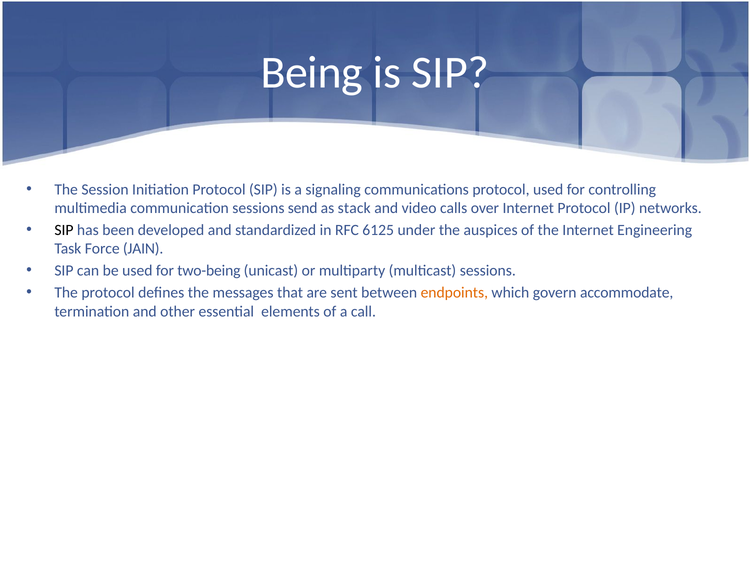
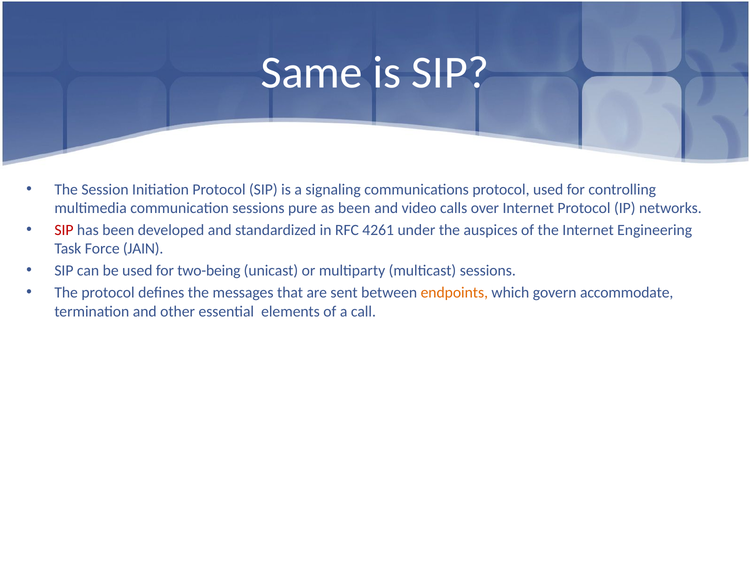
Being: Being -> Same (312, 73)
send: send -> pure (303, 208)
as stack: stack -> been (354, 208)
SIP colour: black -> red (64, 230)
6125: 6125 -> 4261 (378, 230)
